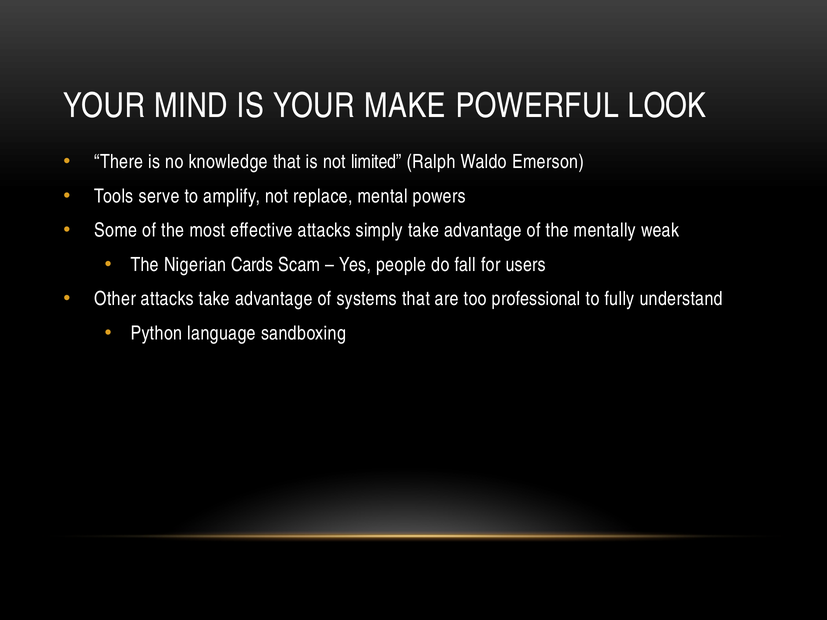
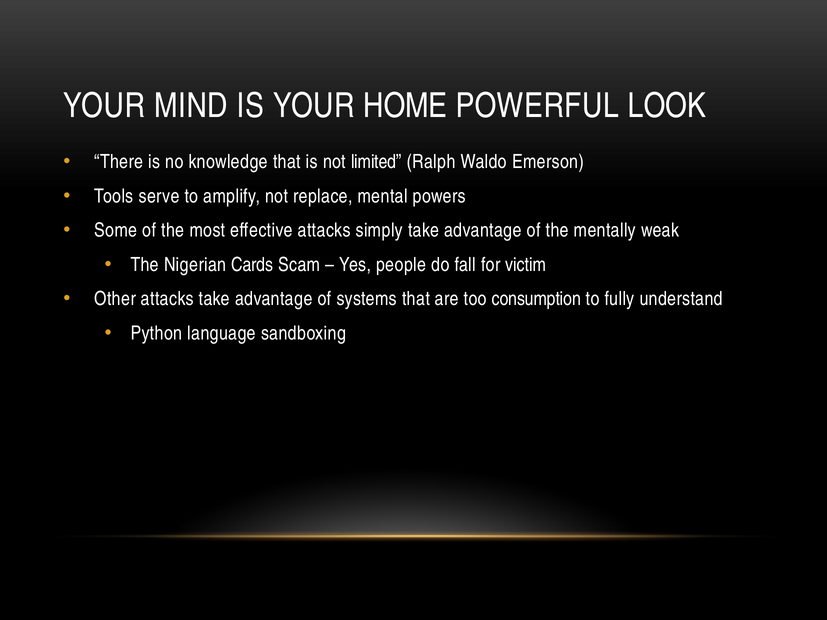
MAKE: MAKE -> HOME (405, 106)
users: users -> victim (526, 265)
professional: professional -> consumption (536, 299)
